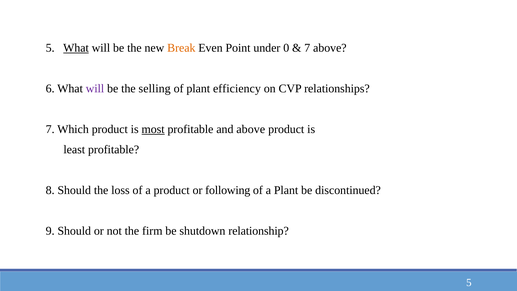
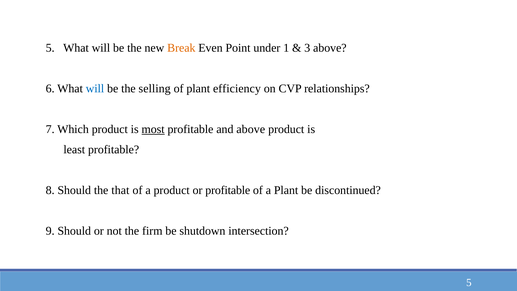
What underline: present -> none (76, 48)
0: 0 -> 1 (286, 48)
7: 7 -> 3 (307, 48)
will colour: purple -> blue (95, 89)
loss: loss -> that (120, 190)
or following: following -> profitable (228, 190)
relationship: relationship -> intersection (259, 231)
